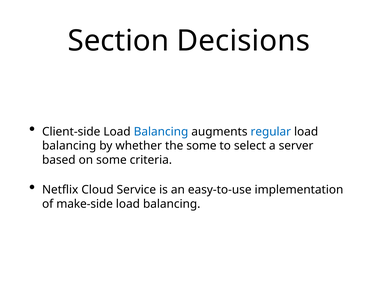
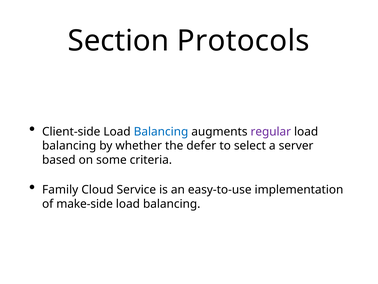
Decisions: Decisions -> Protocols (243, 41)
regular colour: blue -> purple (271, 131)
the some: some -> defer (201, 146)
Netflix: Netflix -> Family (60, 189)
